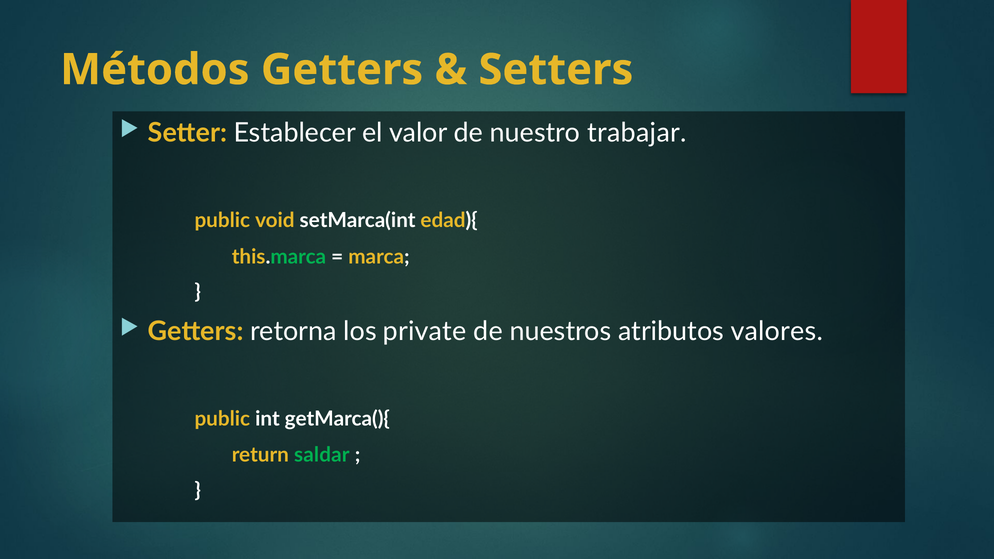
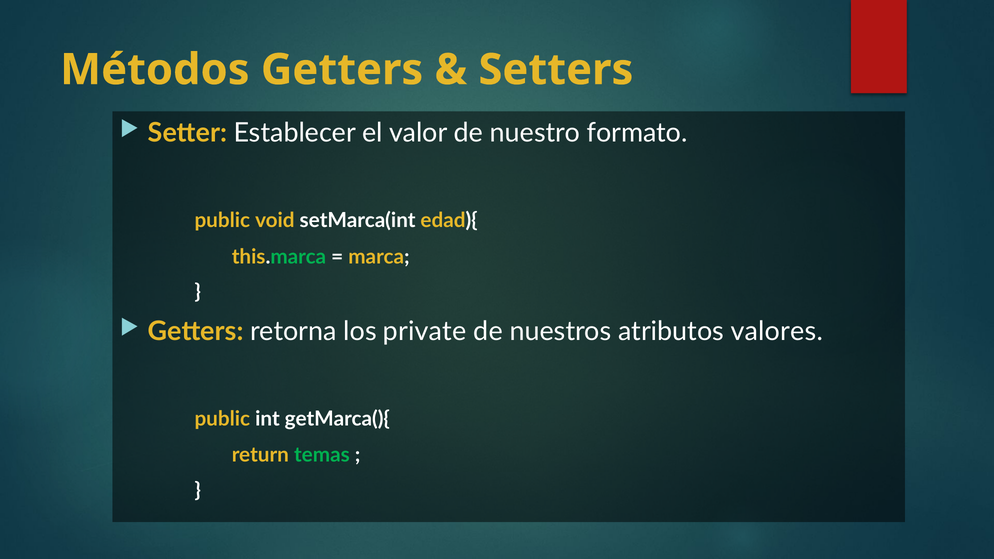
trabajar: trabajar -> formato (637, 133)
saldar: saldar -> temas (322, 455)
